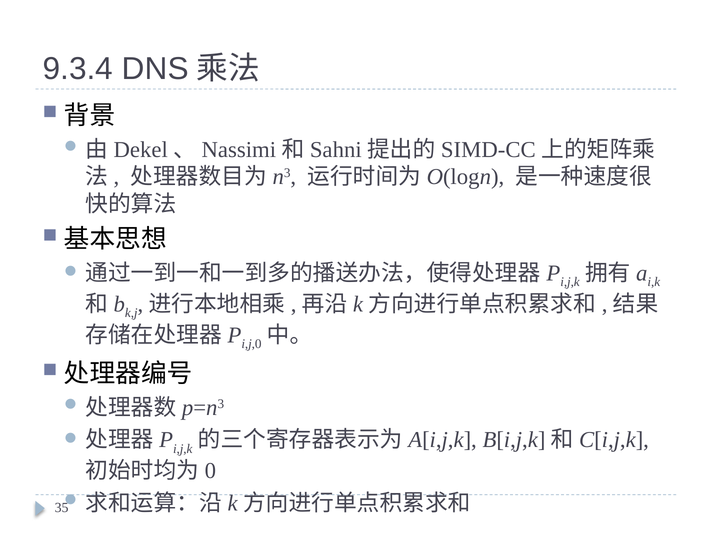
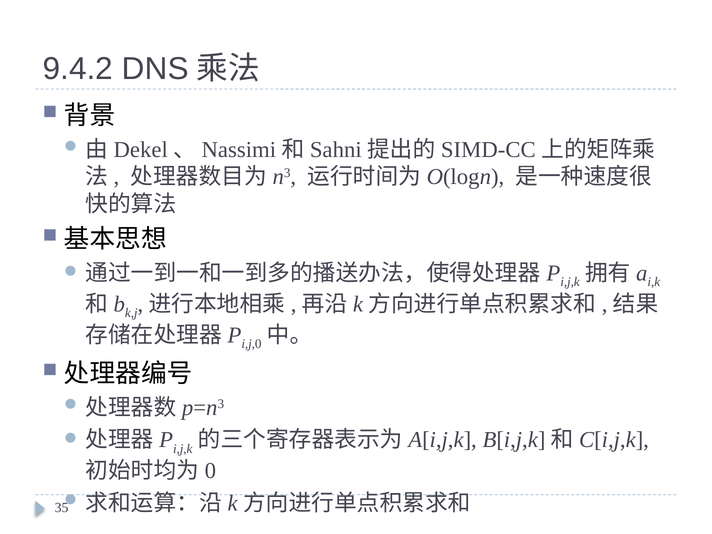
9.3.4: 9.3.4 -> 9.4.2 (78, 69)
